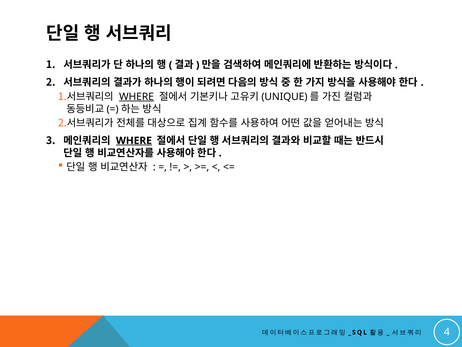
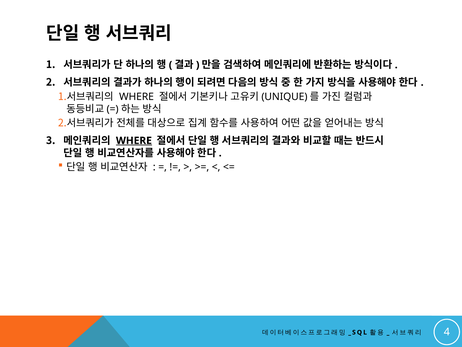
WHERE underline: present -> none (137, 96)
